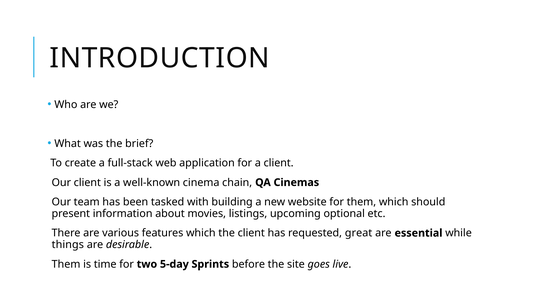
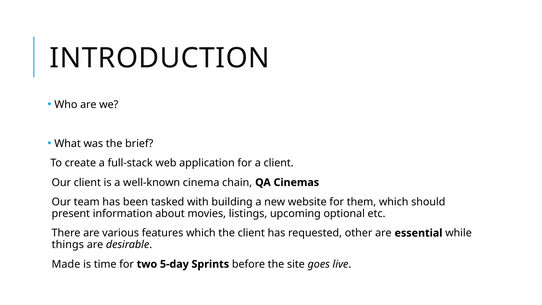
great: great -> other (359, 233)
Them: Them -> Made (66, 264)
